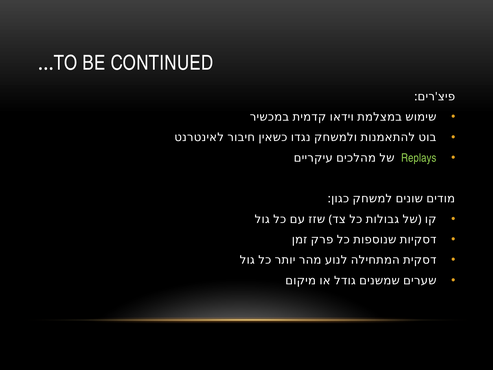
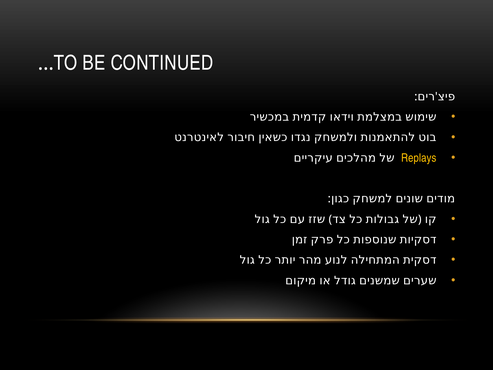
Replays colour: light green -> yellow (419, 158)
